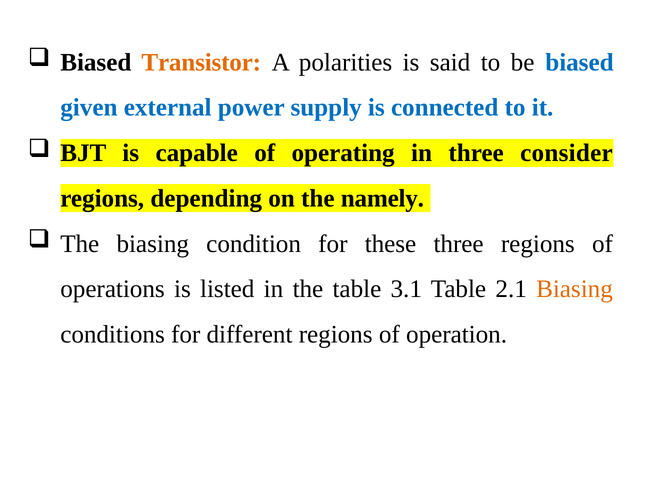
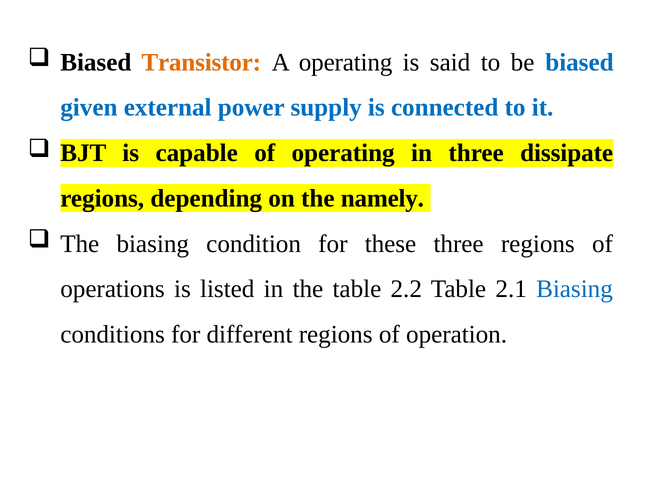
A polarities: polarities -> operating (346, 62)
consider: consider -> dissipate (567, 153)
3.1: 3.1 -> 2.2 (406, 289)
Biasing colour: orange -> blue (575, 289)
